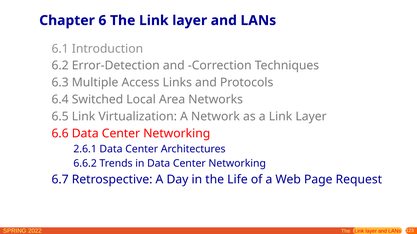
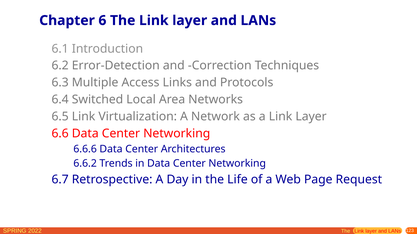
2.6.1: 2.6.1 -> 6.6.6 (85, 149)
